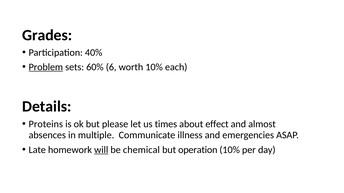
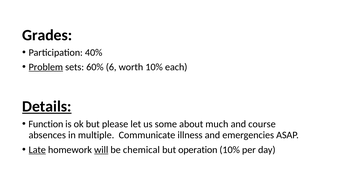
Details underline: none -> present (47, 107)
Proteins: Proteins -> Function (46, 124)
times: times -> some (166, 124)
effect: effect -> much (217, 124)
almost: almost -> course (262, 124)
Late underline: none -> present (37, 150)
